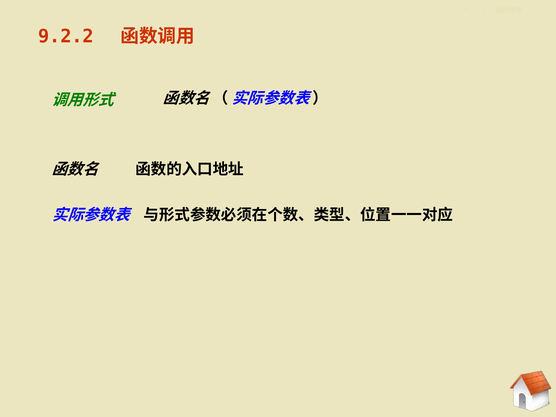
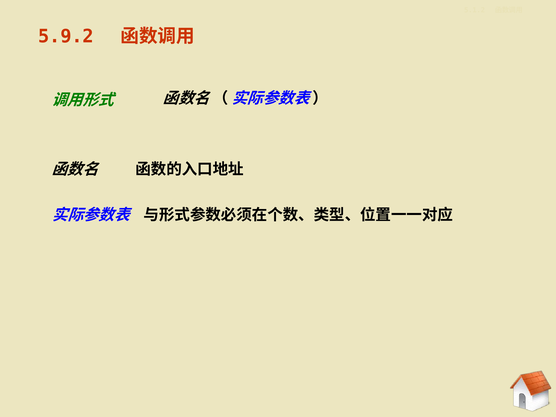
9.2.2: 9.2.2 -> 5.9.2 (66, 36)
